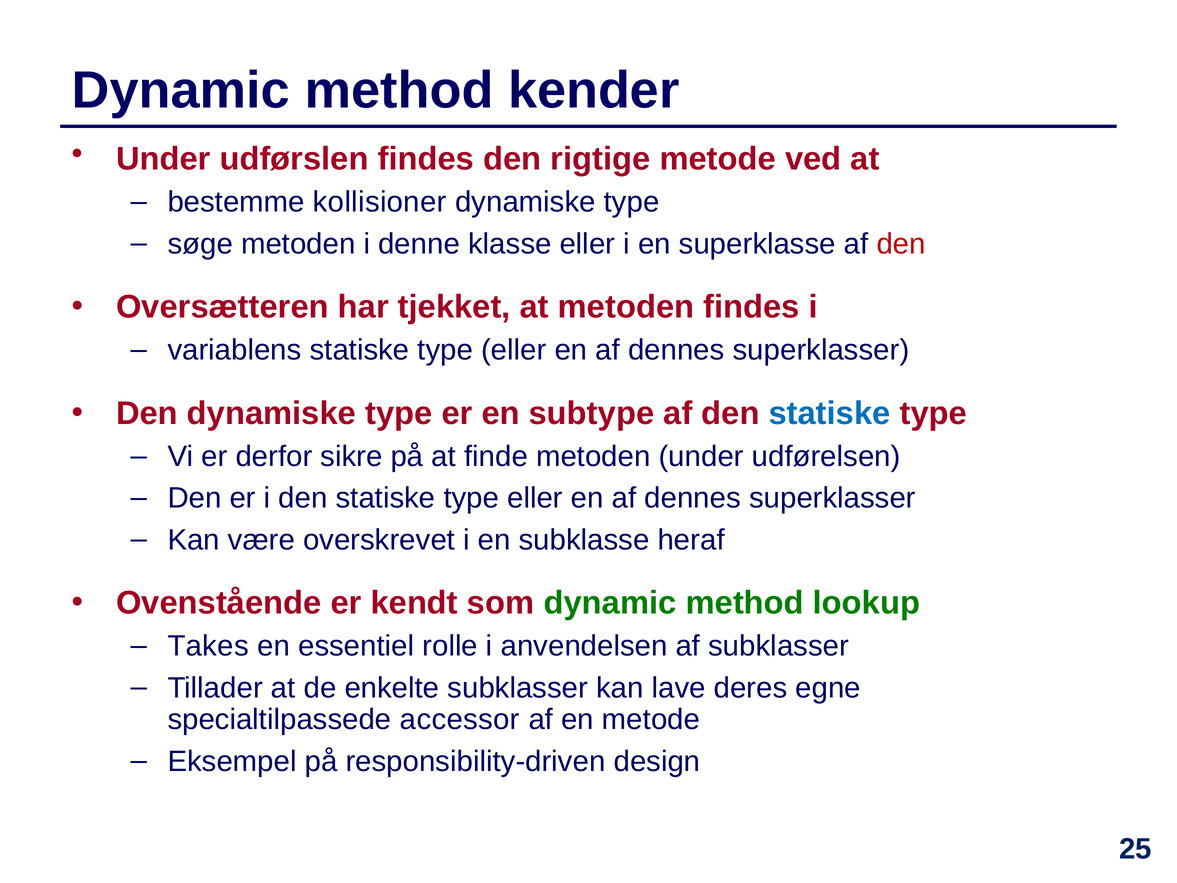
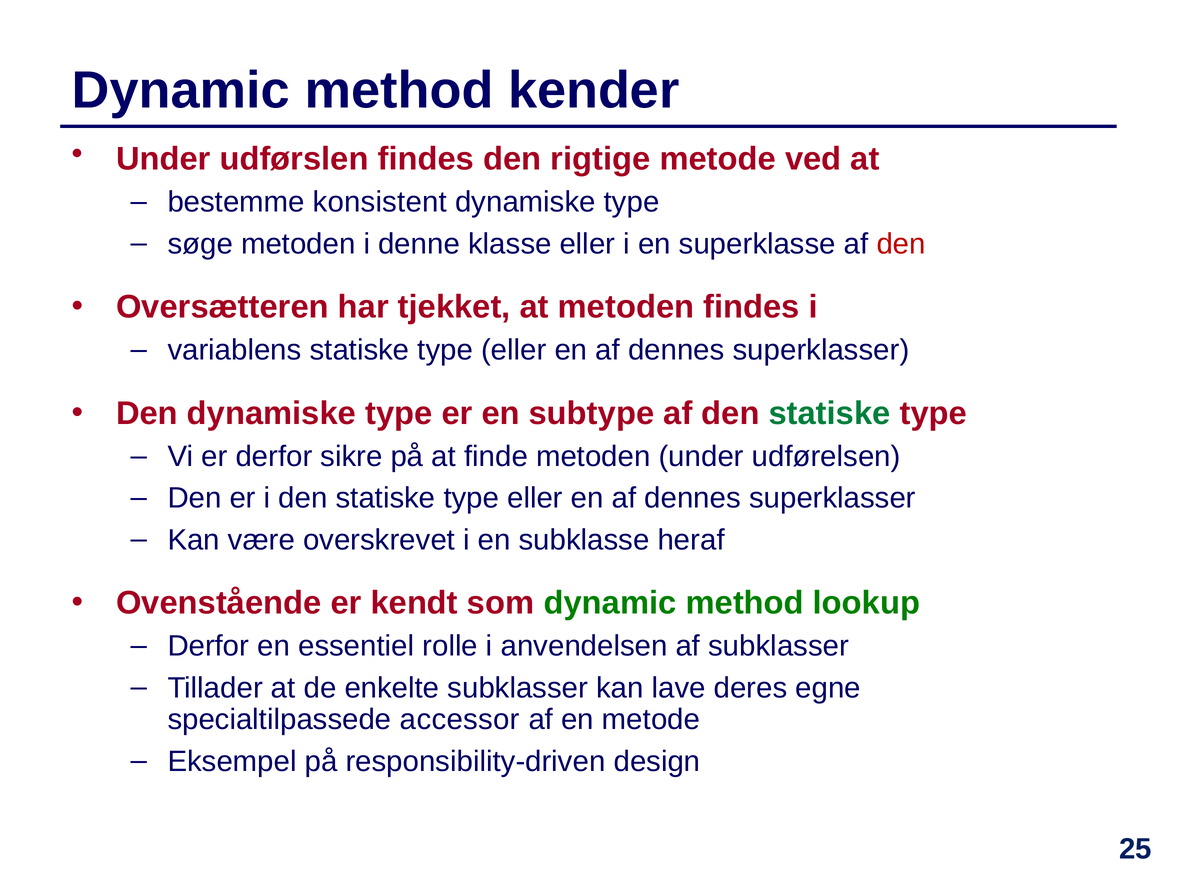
kollisioner: kollisioner -> konsistent (380, 202)
statiske colour: blue -> green (830, 413)
Takes: Takes -> Derfor (208, 646)
